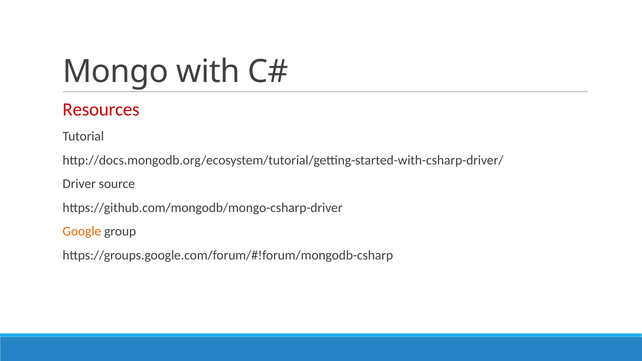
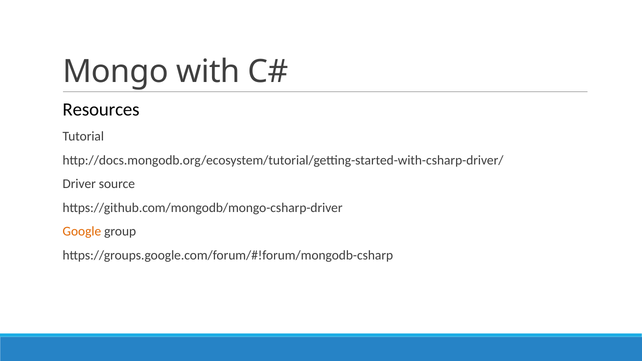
Resources colour: red -> black (101, 110)
